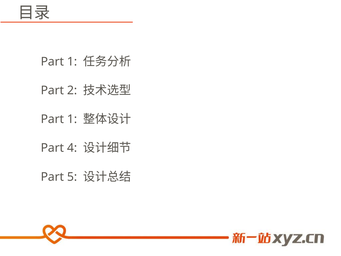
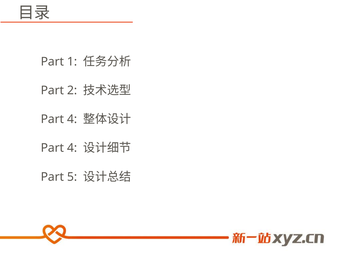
1: 1 -> 4 (72, 119)
